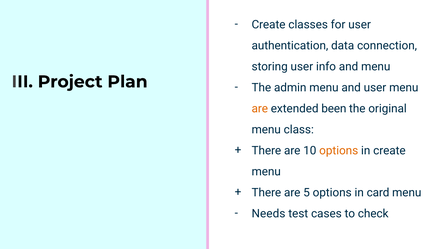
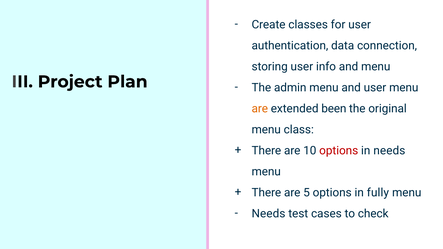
options colour: orange -> red (339, 151)
in create: create -> needs (389, 151)
card: card -> fully (378, 193)
